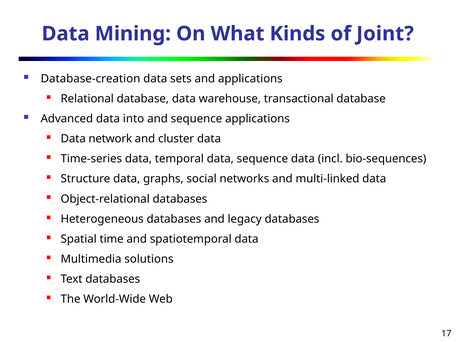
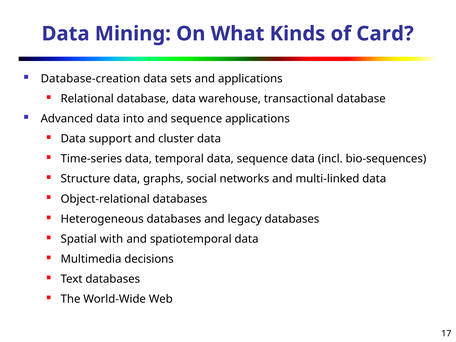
Joint: Joint -> Card (385, 34)
network: network -> support (110, 139)
time: time -> with (111, 239)
solutions: solutions -> decisions (149, 259)
